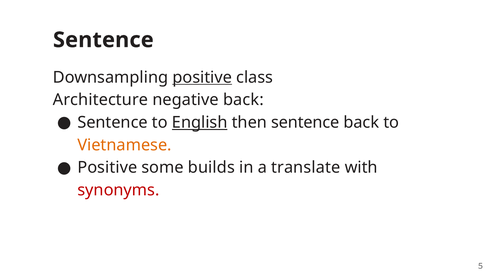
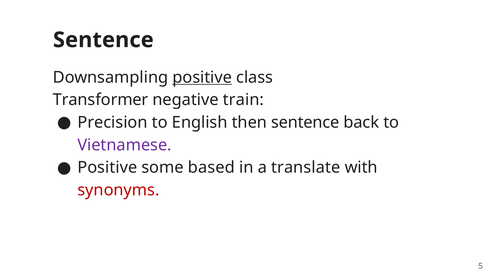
Architecture: Architecture -> Transformer (101, 100)
negative back: back -> train (243, 100)
Sentence: Sentence -> Precision (113, 122)
English underline: present -> none (200, 122)
Vietnamese colour: orange -> purple (125, 145)
builds: builds -> based (211, 167)
